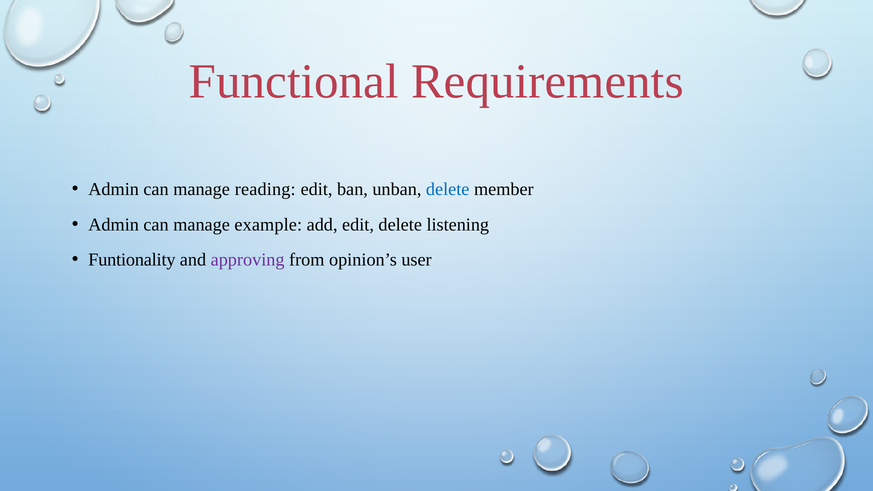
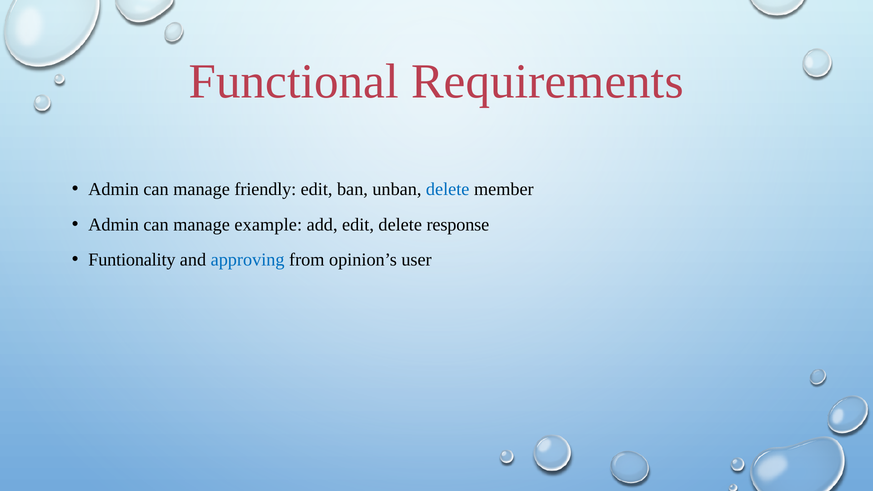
reading: reading -> friendly (265, 189)
listening: listening -> response (458, 225)
approving colour: purple -> blue (248, 260)
